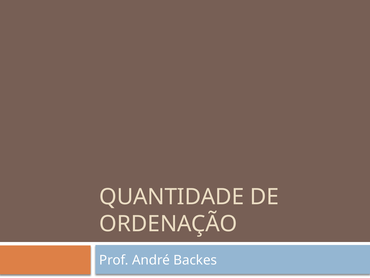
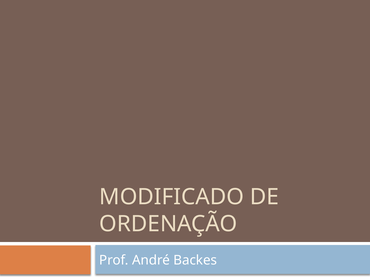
QUANTIDADE: QUANTIDADE -> MODIFICADO (172, 196)
